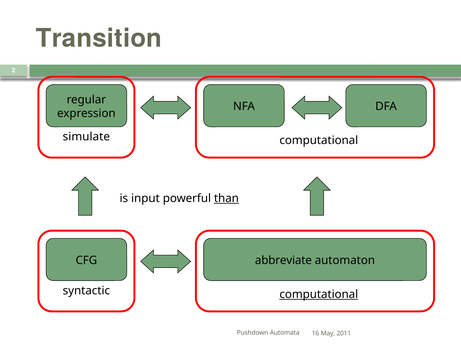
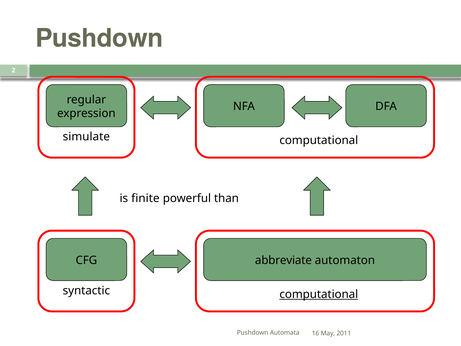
Transition: Transition -> Pushdown (99, 38)
input: input -> finite (145, 198)
than underline: present -> none (226, 198)
